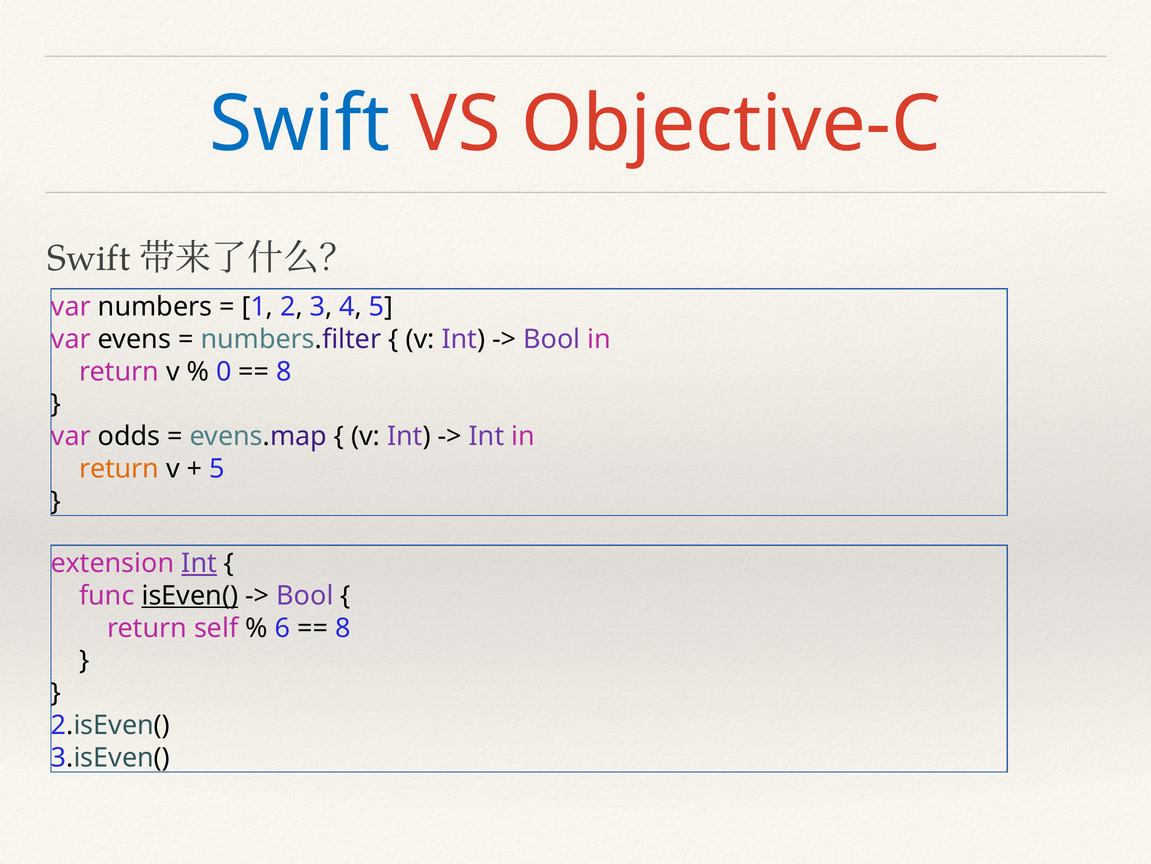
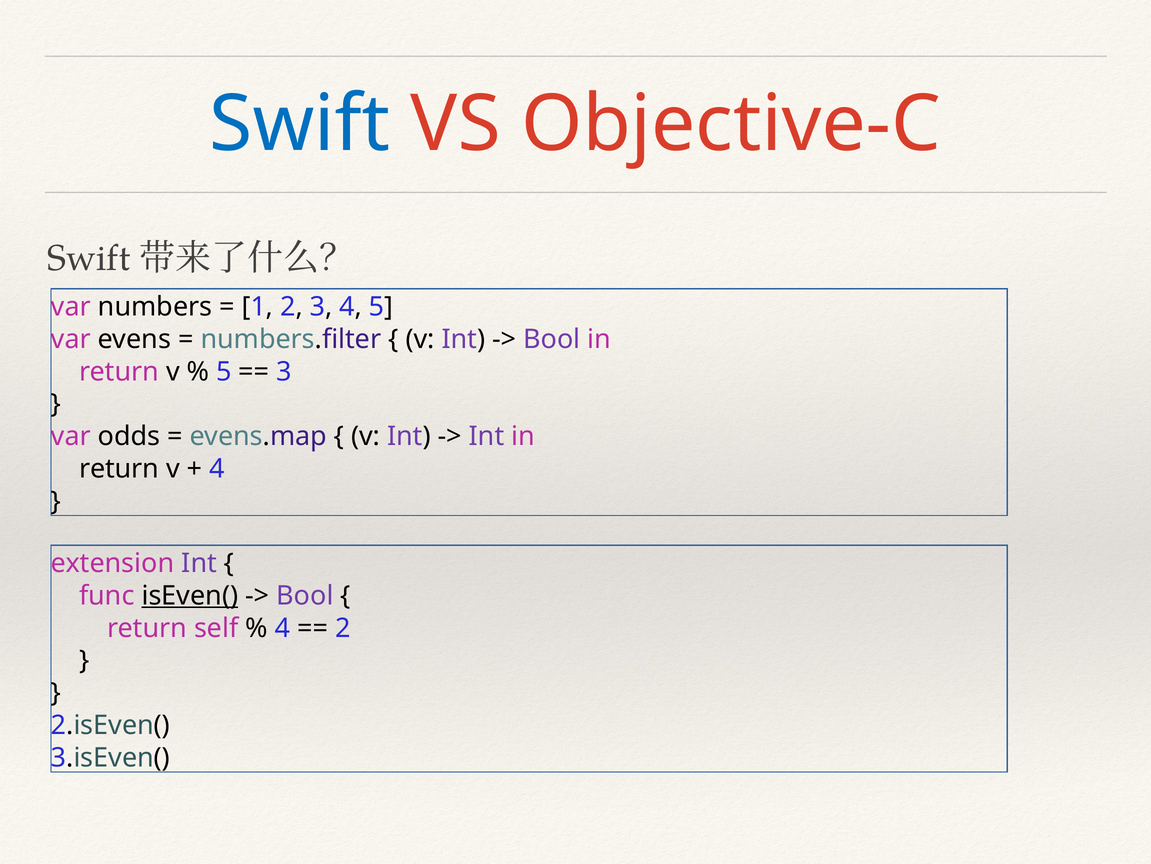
0: 0 -> 5 (224, 371)
8: 8 -> 3 (284, 371)
return colour: orange -> black (119, 468)
5: 5 -> 4 (217, 468)
Int underline: present -> none (199, 563)
6: 6 -> 4 (283, 628)
8: 8 -> 2 (343, 628)
